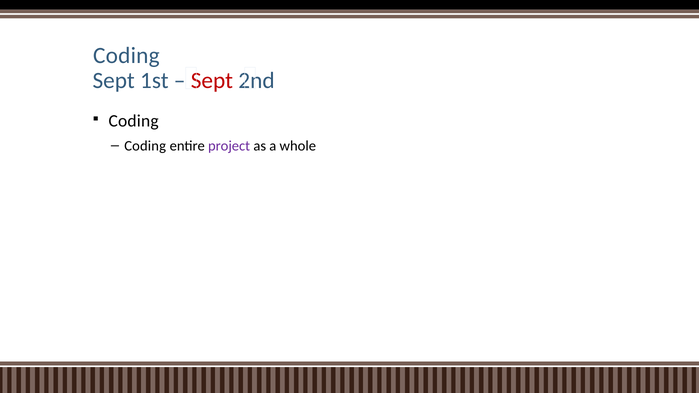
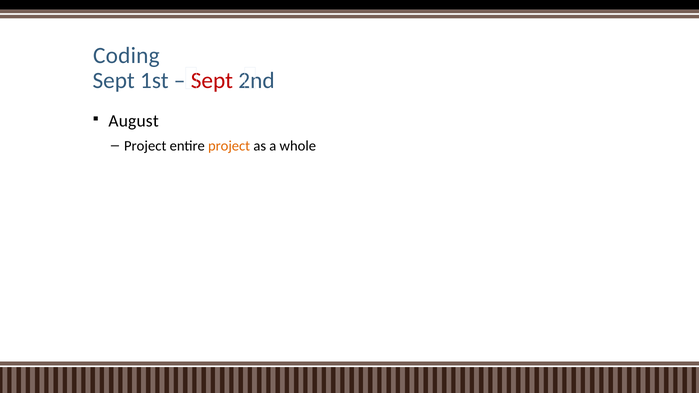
Coding: Coding -> August (134, 121)
Coding: Coding -> Project (145, 146)
project colour: purple -> orange (229, 146)
